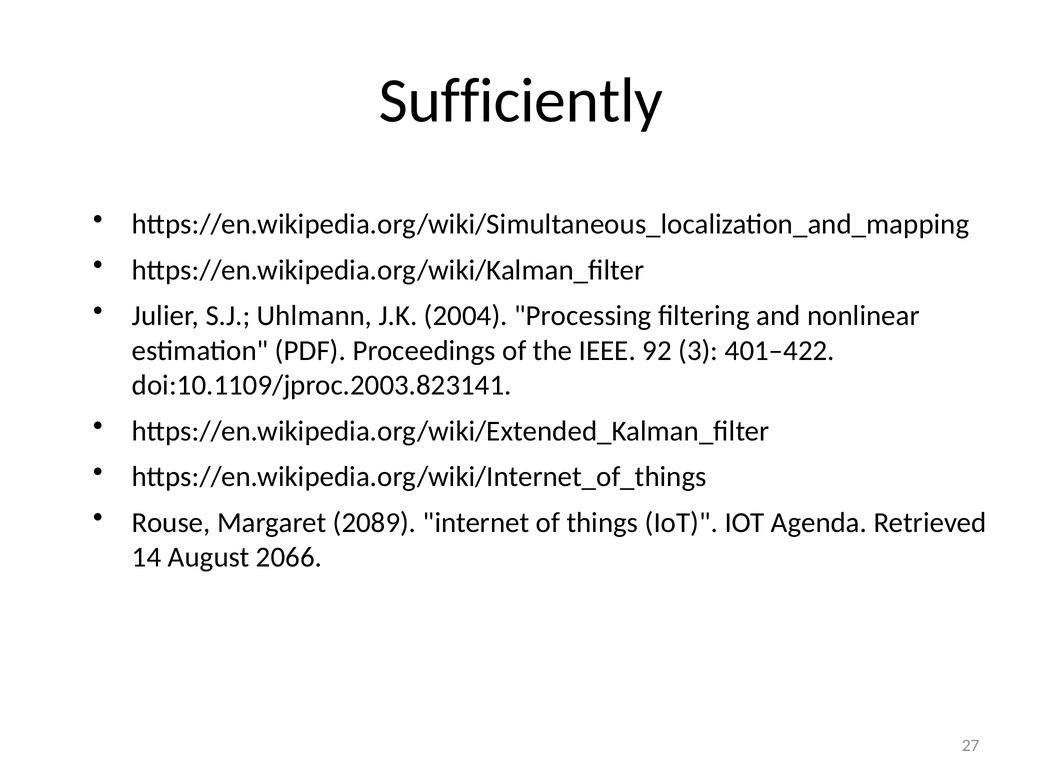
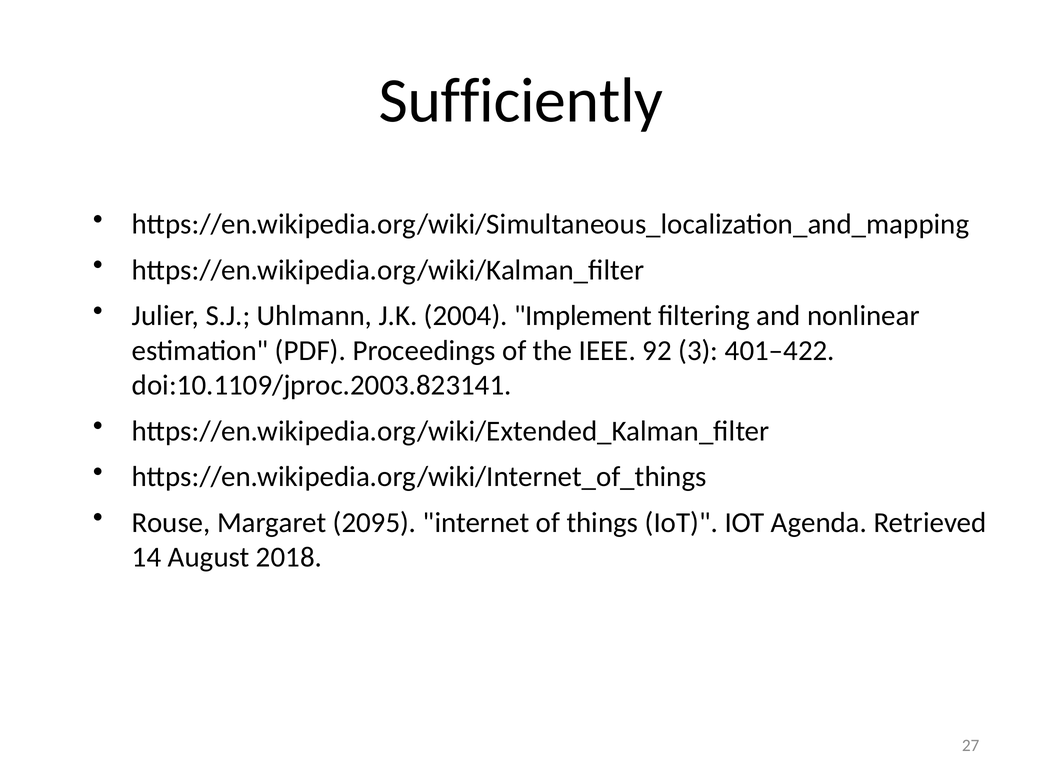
Processing: Processing -> Implement (583, 316)
2089: 2089 -> 2095 (375, 523)
2066: 2066 -> 2018 (289, 558)
